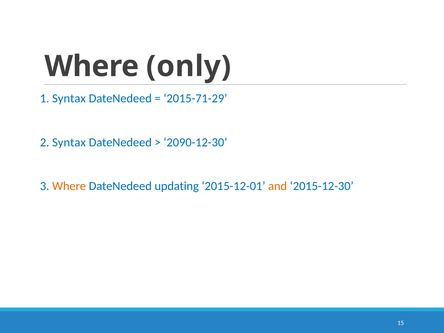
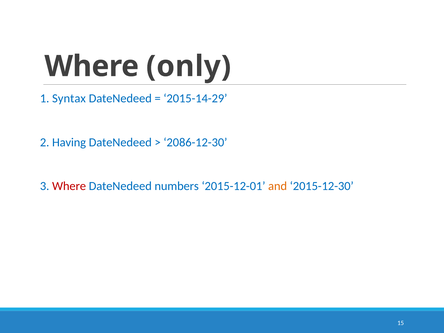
2015-71-29: 2015-71-29 -> 2015-14-29 (195, 98)
2 Syntax: Syntax -> Having (69, 142)
2090-12-30: 2090-12-30 -> 2086-12-30 (195, 142)
Where colour: orange -> red (69, 186)
updating: updating -> numbers (177, 186)
